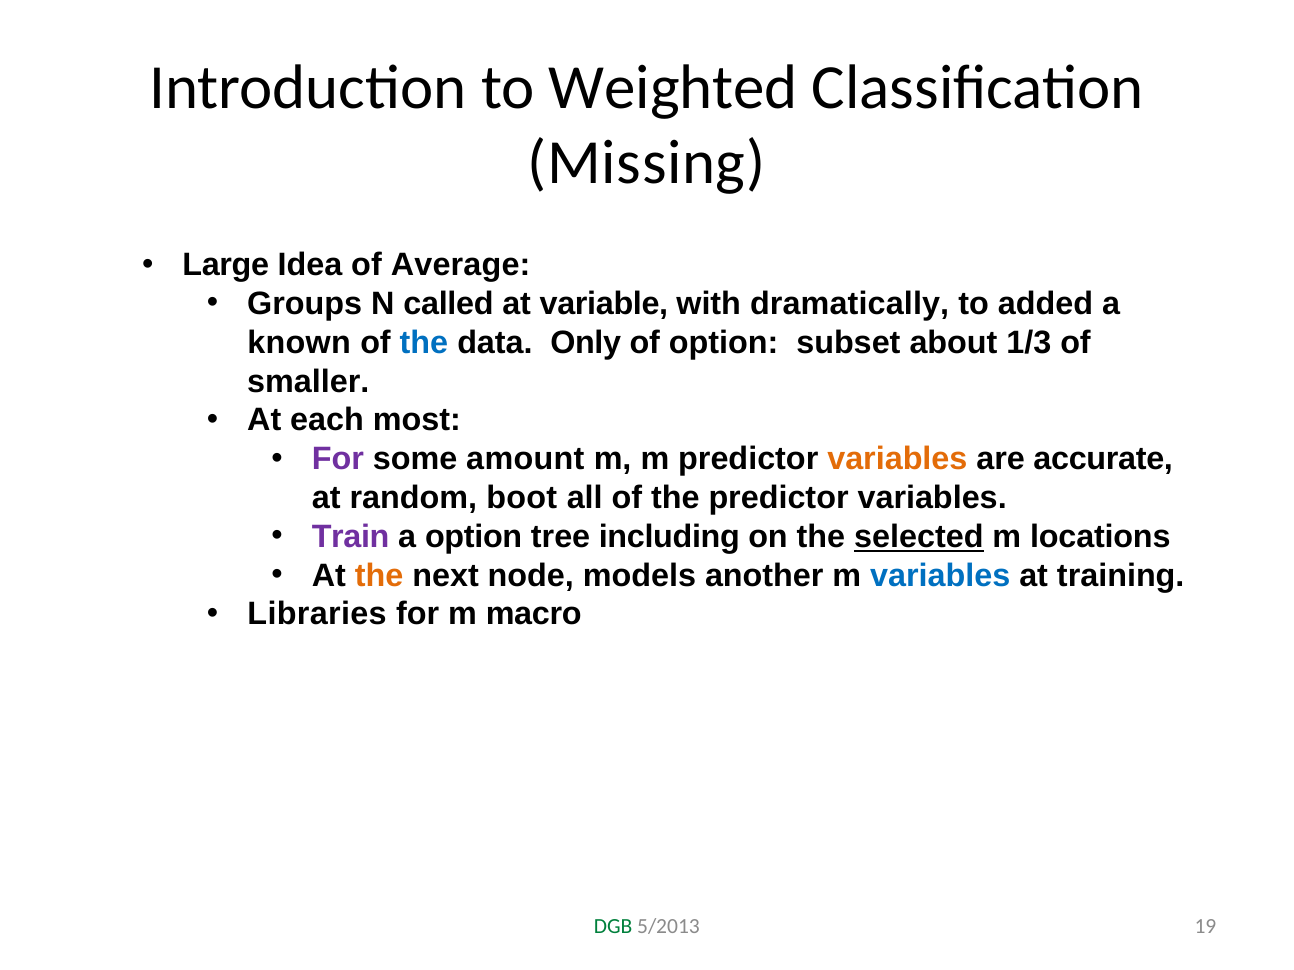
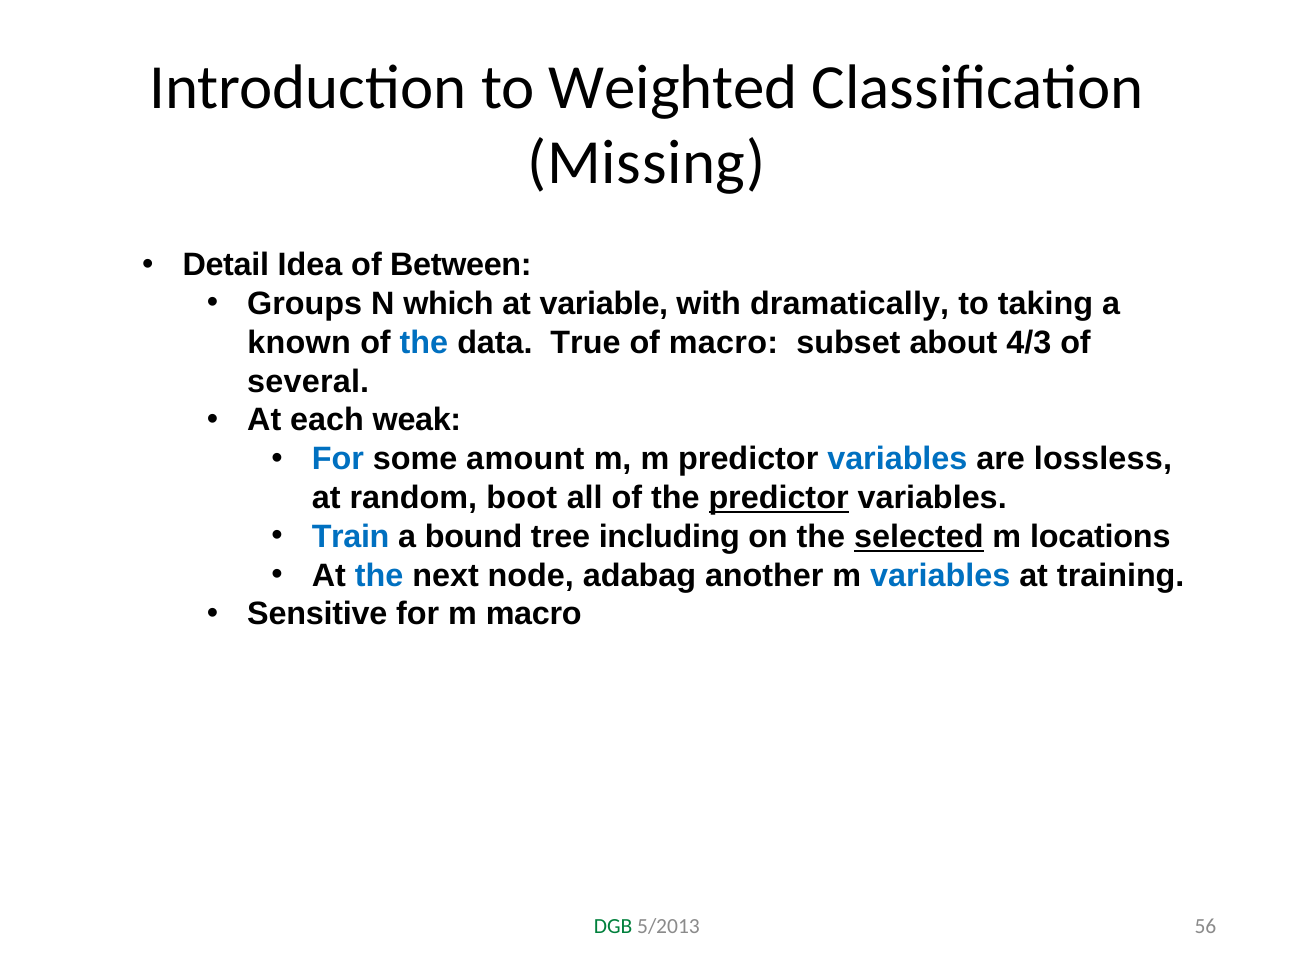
Large: Large -> Detail (226, 265)
Average: Average -> Between (461, 265)
called: called -> which (449, 304)
added: added -> taking (1045, 304)
Only: Only -> True (586, 343)
of option: option -> macro (724, 343)
1/3: 1/3 -> 4/3 (1029, 343)
smaller: smaller -> several (308, 382)
most: most -> weak (417, 421)
For colour: purple -> blue (338, 459)
variables colour: orange -> blue (897, 459)
accurate: accurate -> lossless (1103, 459)
predictor underline: none -> present (779, 498)
Train colour: purple -> blue (351, 537)
a option: option -> bound (474, 537)
the colour: orange -> blue (379, 576)
models: models -> adabag (639, 576)
Libraries: Libraries -> Sensitive (317, 615)
19: 19 -> 56 (1205, 927)
